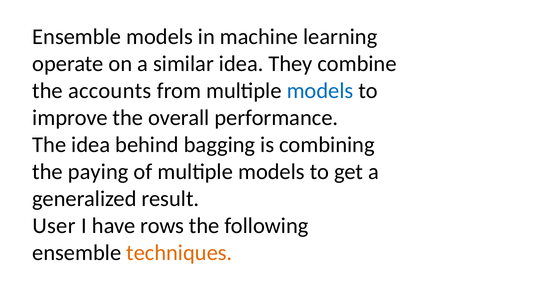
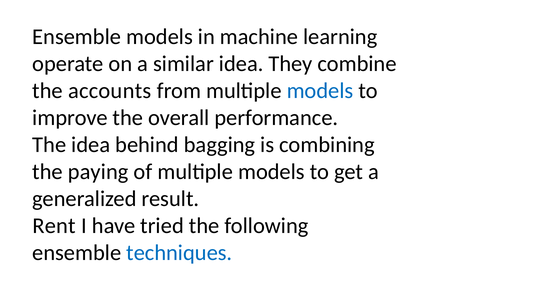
User: User -> Rent (54, 226)
rows: rows -> tried (162, 226)
techniques colour: orange -> blue (179, 253)
